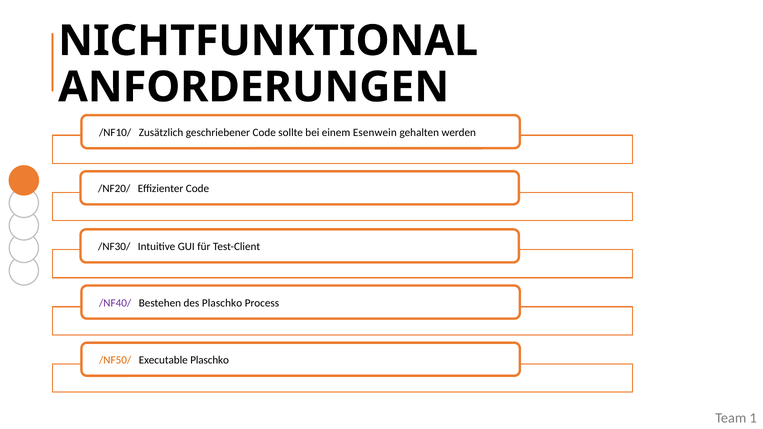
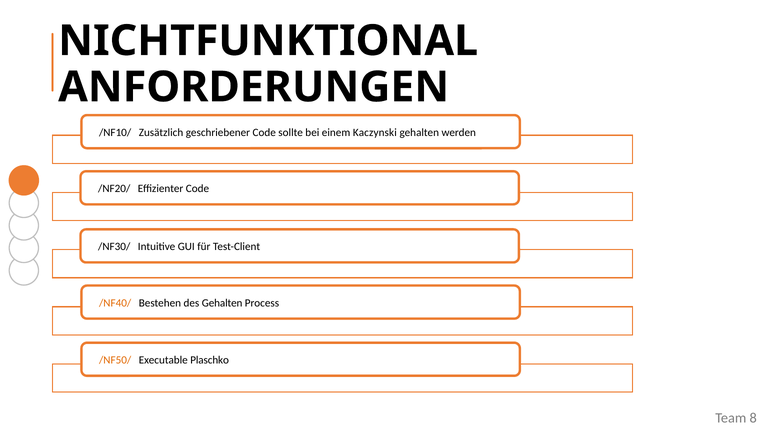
Esenwein: Esenwein -> Kaczynski (375, 132)
/NF40/ colour: purple -> orange (115, 303)
des Plaschko: Plaschko -> Gehalten (222, 303)
1: 1 -> 8 (753, 418)
